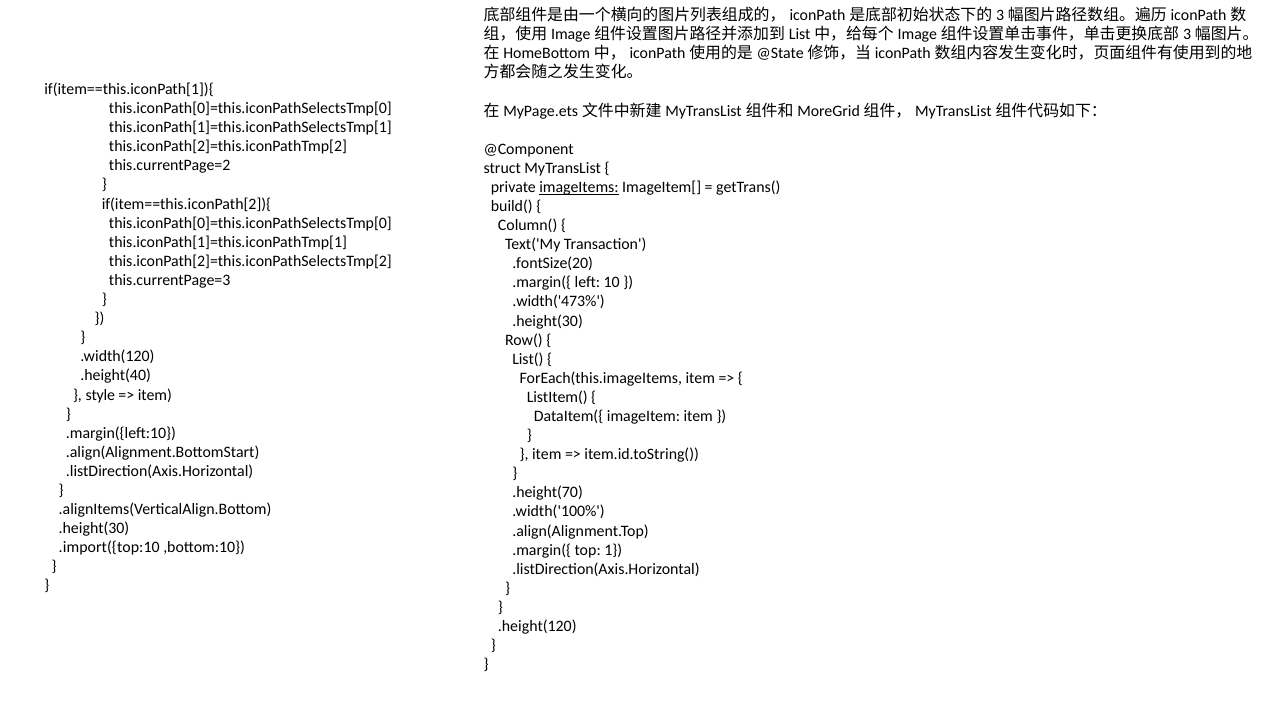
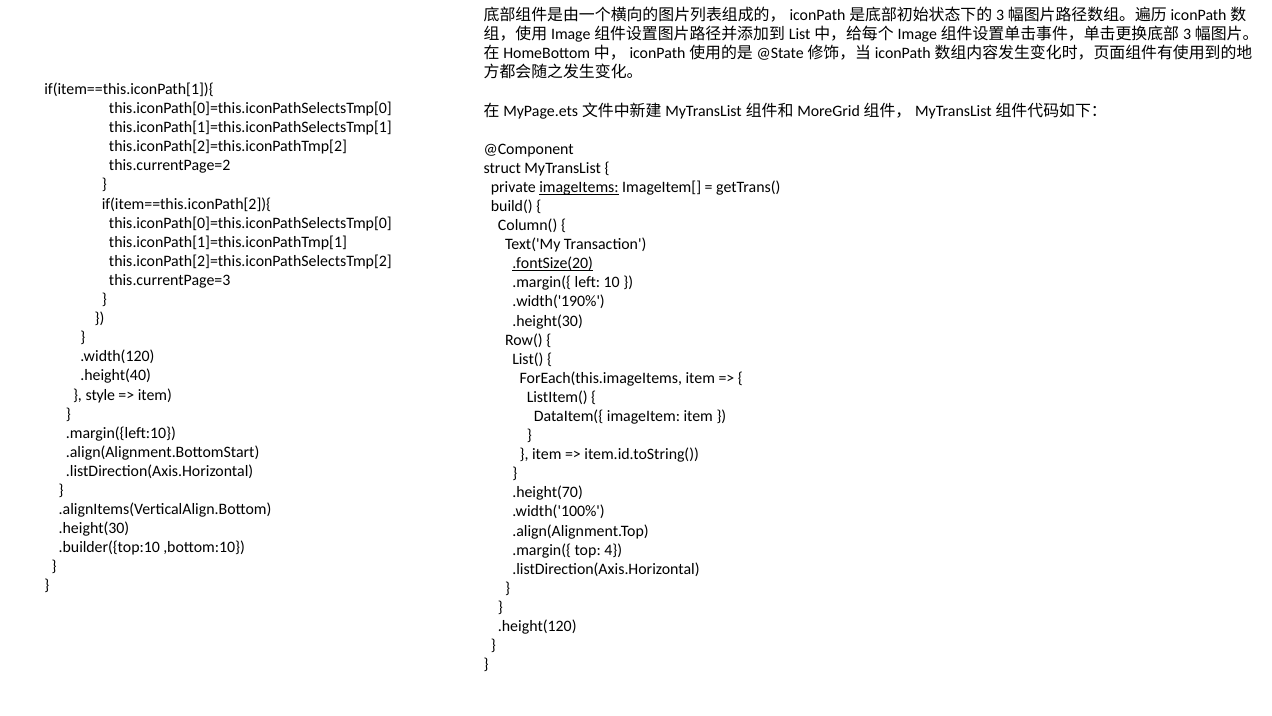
.fontSize(20 underline: none -> present (553, 263)
.width('473%: .width('473% -> .width('190% (559, 301)
.import({top:10: .import({top:10 -> .builder({top:10 (109, 547)
1: 1 -> 4 (613, 550)
